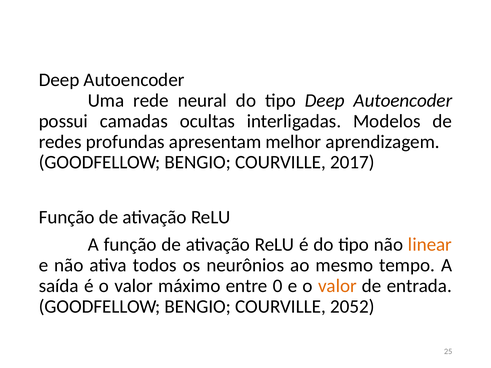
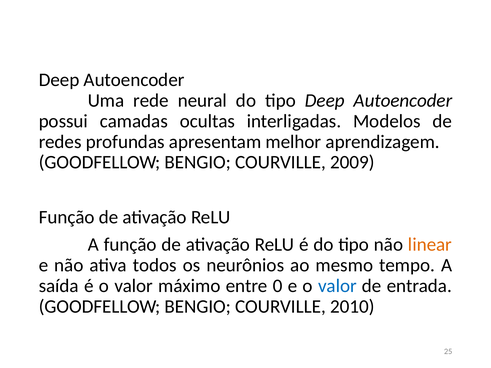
2017: 2017 -> 2009 (352, 162)
valor colour: orange -> blue (337, 286)
2052: 2052 -> 2010 (352, 307)
